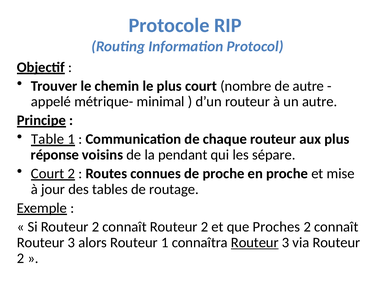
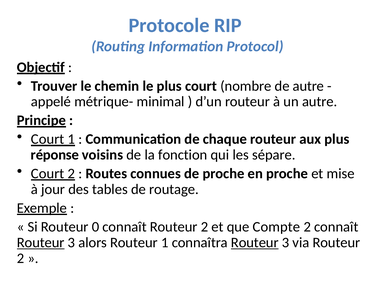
Table: Table -> Court (48, 139)
pendant: pendant -> fonction (183, 155)
Si Routeur 2: 2 -> 0 (95, 227)
Proches: Proches -> Compte (276, 227)
Routeur underline: none -> present (41, 243)
